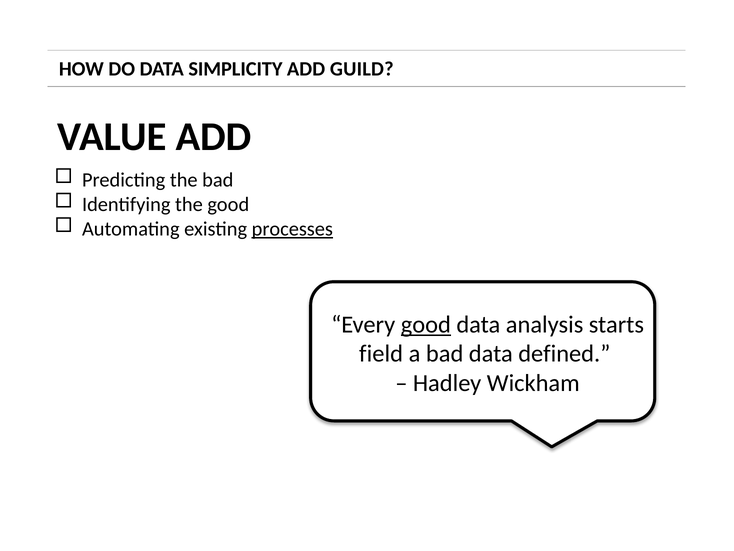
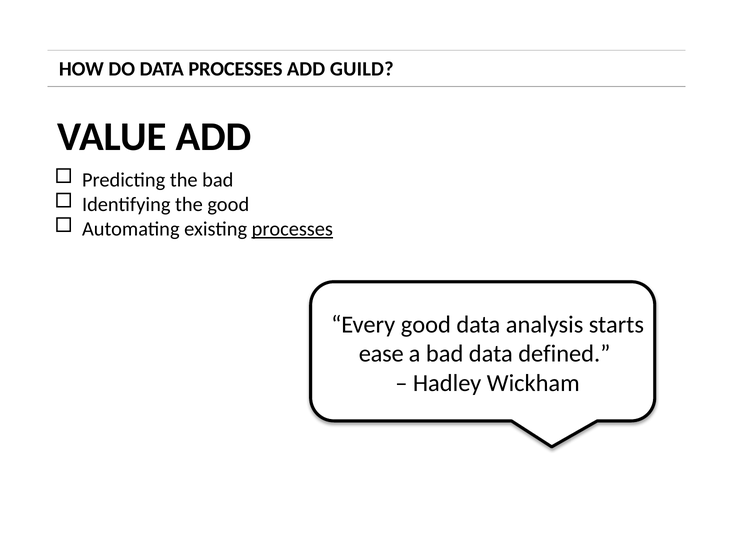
DATA SIMPLICITY: SIMPLICITY -> PROCESSES (235, 69)
good underline: present -> none (426, 324)
field: field -> ease (381, 354)
